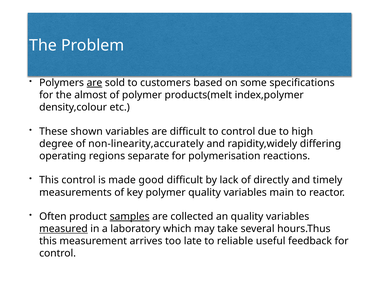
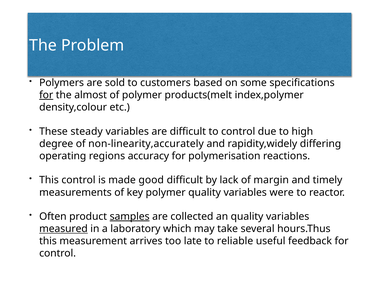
are underline: present -> none (94, 83)
for underline: none -> present (46, 95)
shown: shown -> steady (87, 132)
separate: separate -> accuracy (148, 156)
directly: directly -> margin (271, 180)
main: main -> were (282, 193)
